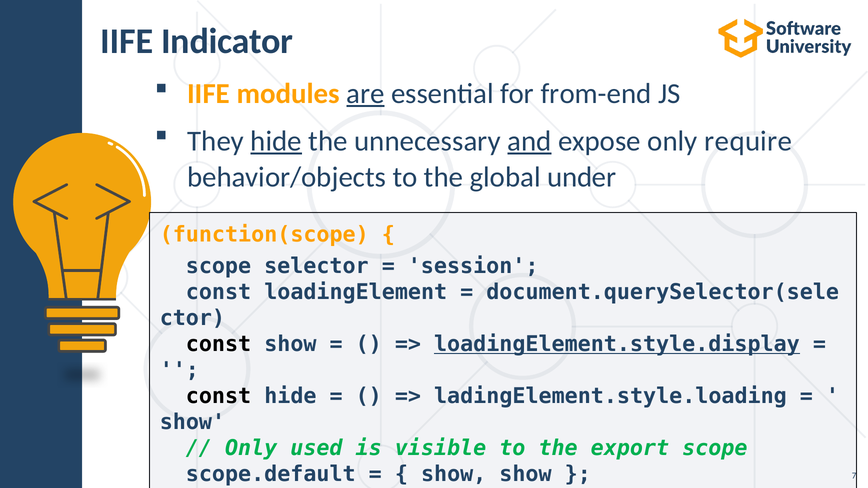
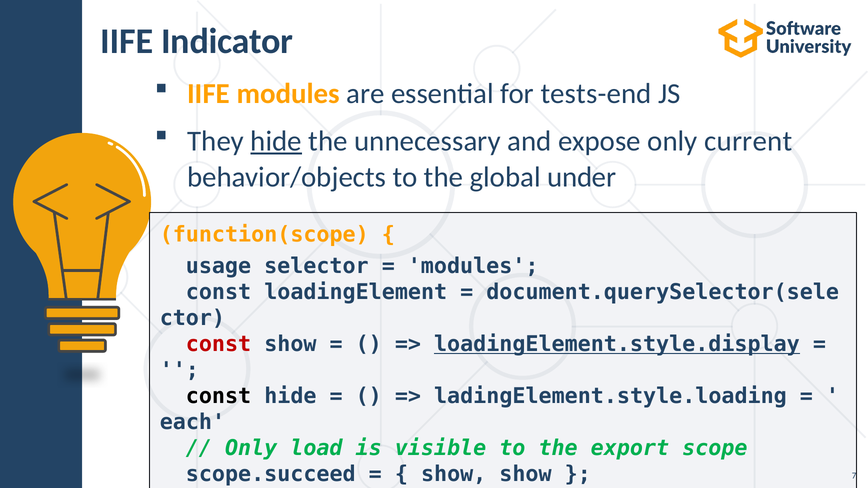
are underline: present -> none (366, 94)
from-end: from-end -> tests-end (596, 94)
and underline: present -> none (529, 141)
require: require -> current (748, 141)
scope: scope -> usage (218, 266)
session: session -> modules (473, 266)
const colour: black -> red (219, 344)
show: show -> each (192, 422)
used: used -> load (316, 449)
scope.default: scope.default -> scope.succeed (271, 475)
